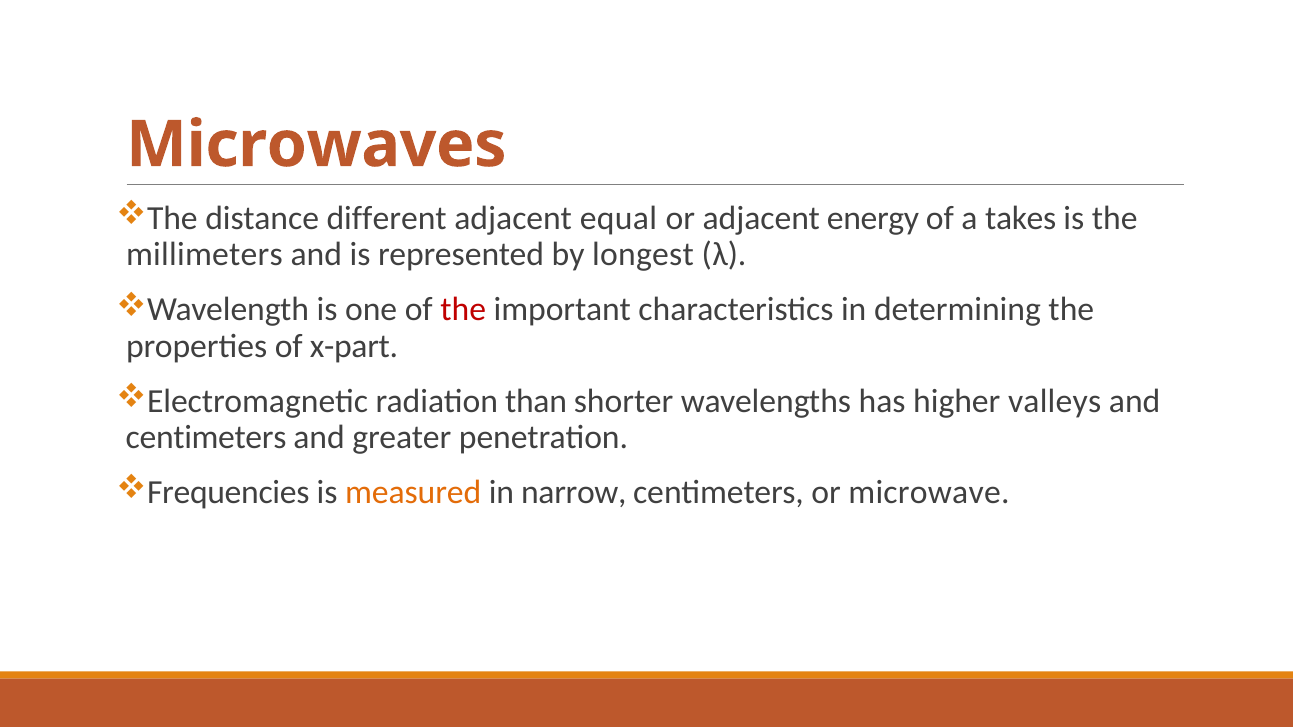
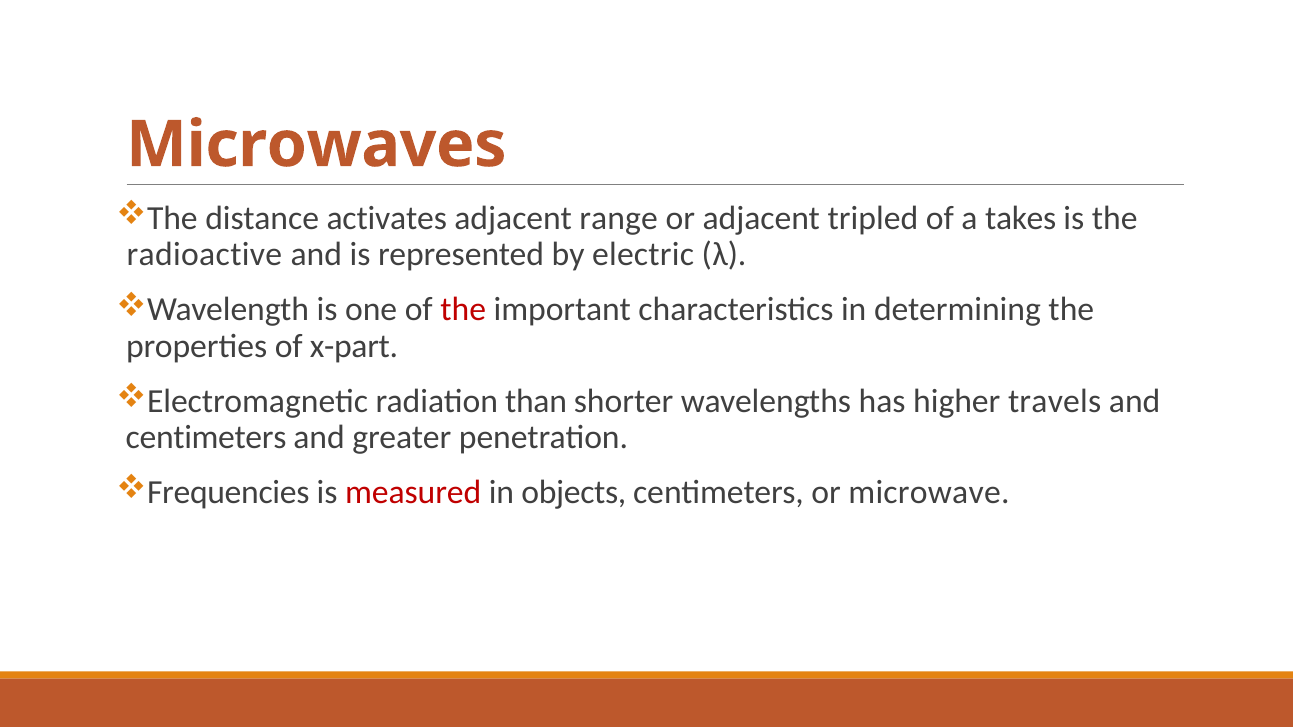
different: different -> activates (387, 219)
equal: equal -> range (619, 219)
energy: energy -> tripled (873, 219)
millimeters: millimeters -> radioactive (204, 255)
longest: longest -> electric (643, 255)
valleys: valleys -> travels (1055, 401)
measured colour: orange -> red (413, 493)
narrow: narrow -> objects (574, 493)
